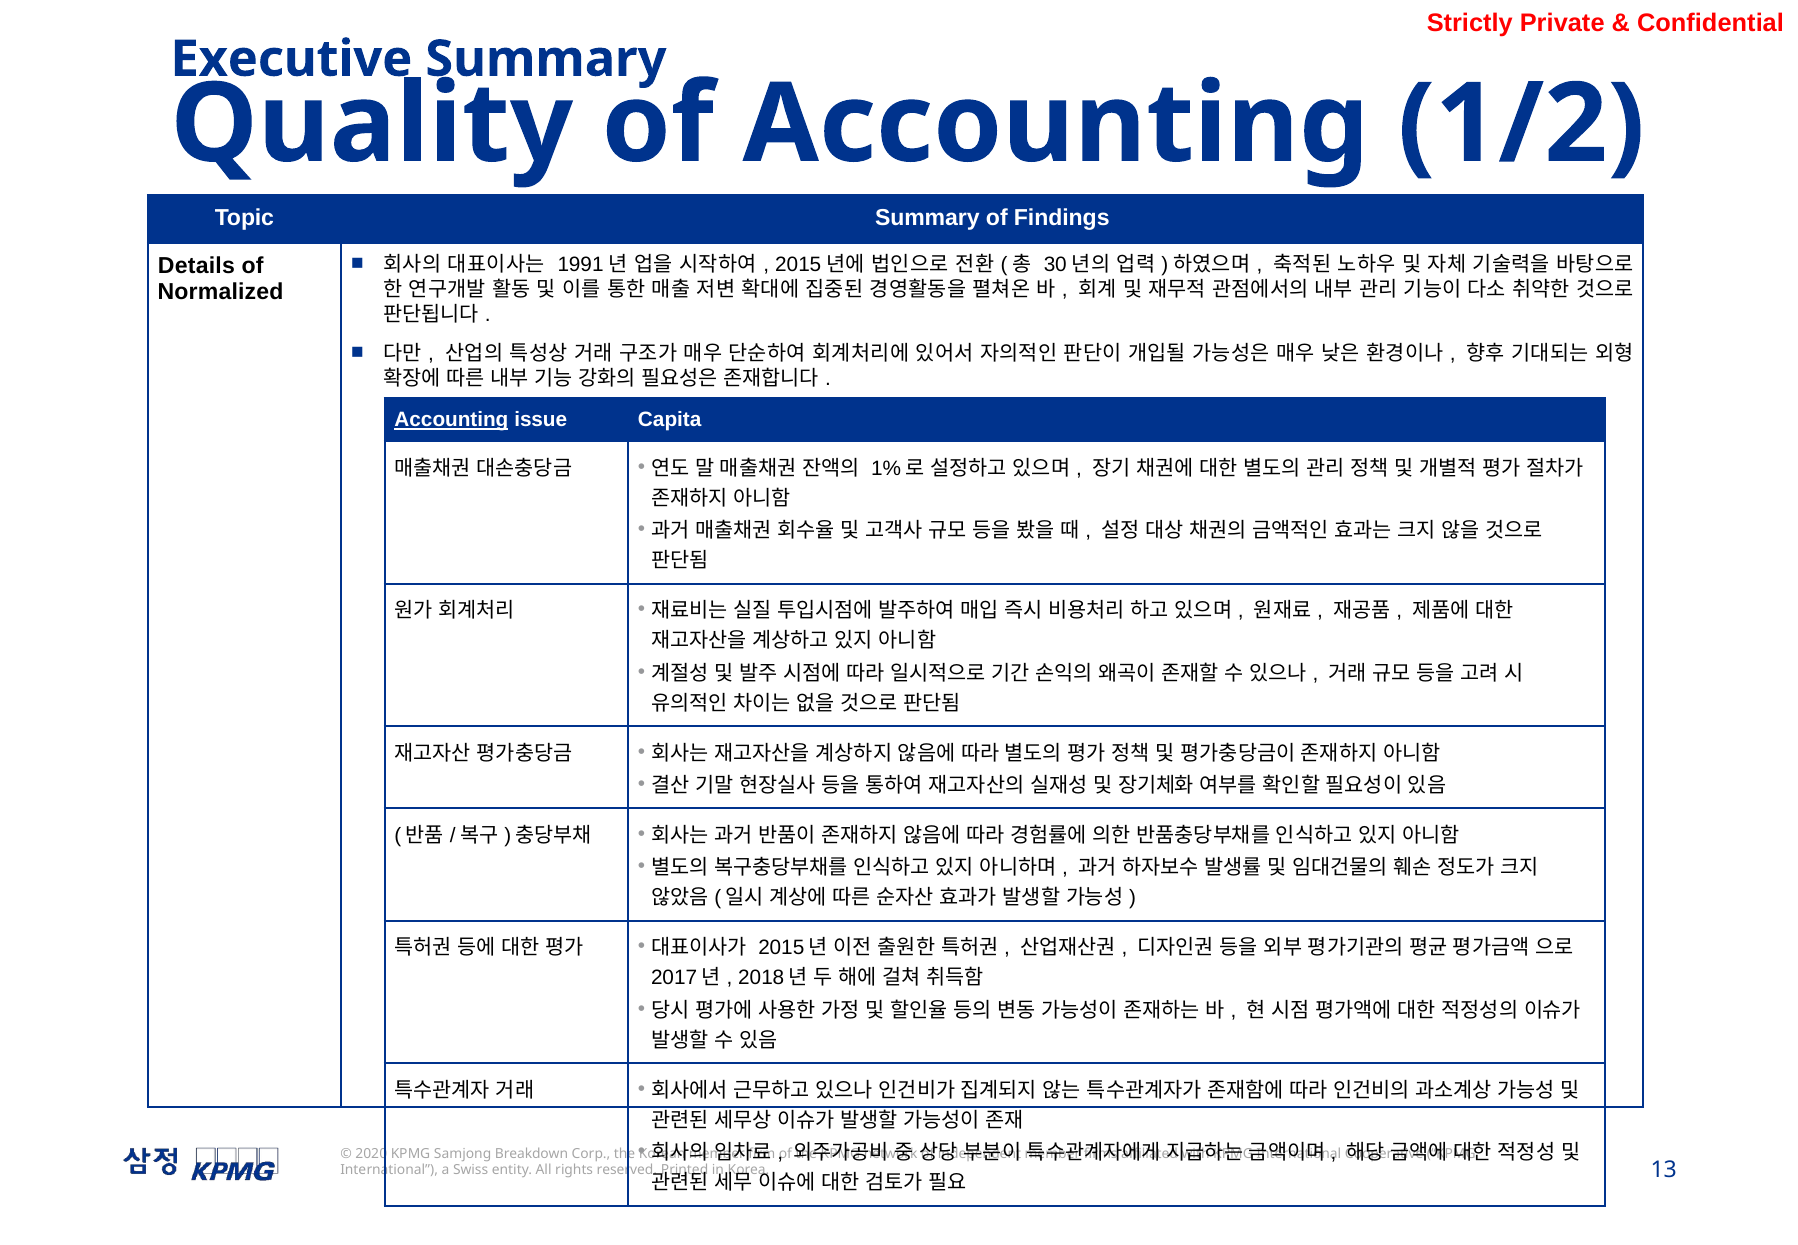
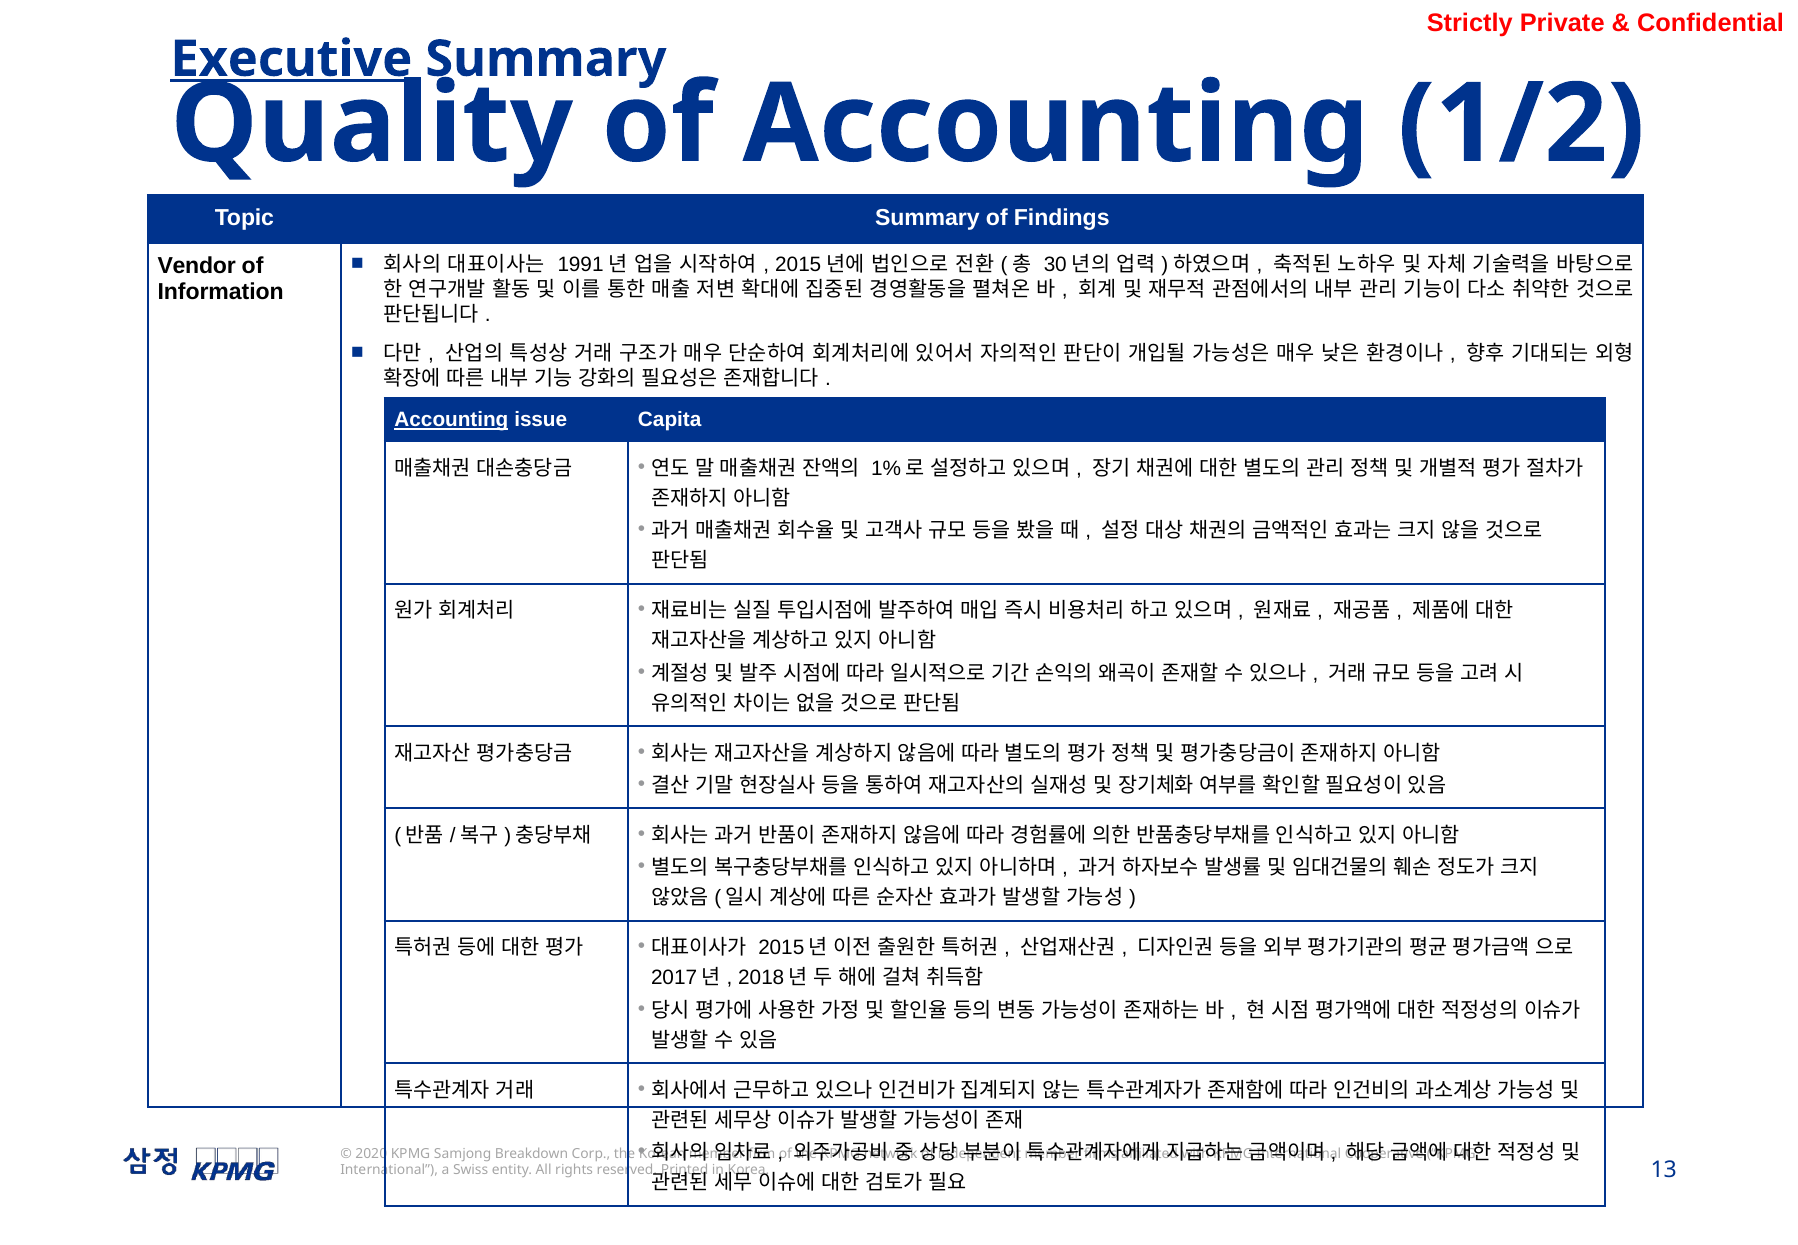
Executive underline: none -> present (291, 59)
Details: Details -> Vendor (197, 266)
Normalized: Normalized -> Information (221, 292)
